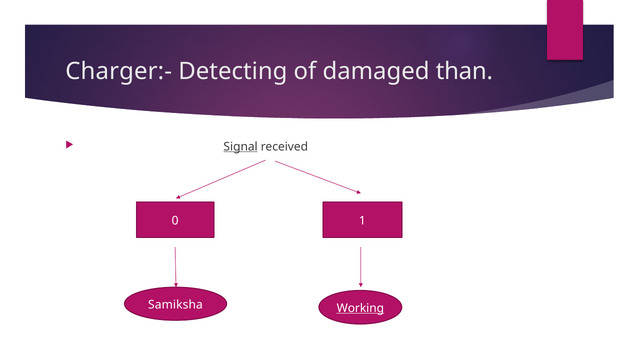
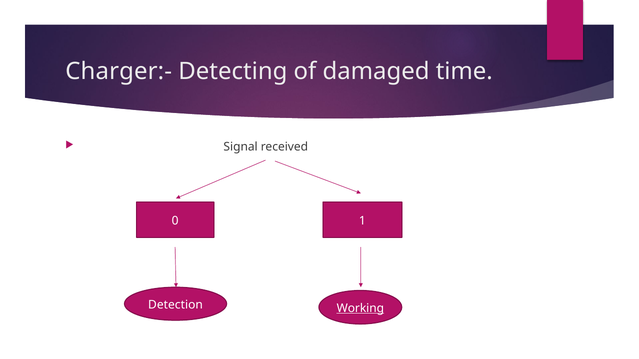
than: than -> time (464, 71)
Signal underline: present -> none (241, 147)
Samiksha: Samiksha -> Detection (175, 305)
